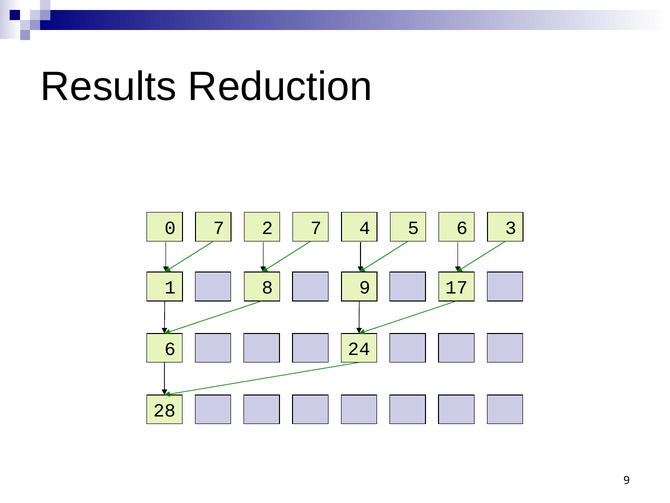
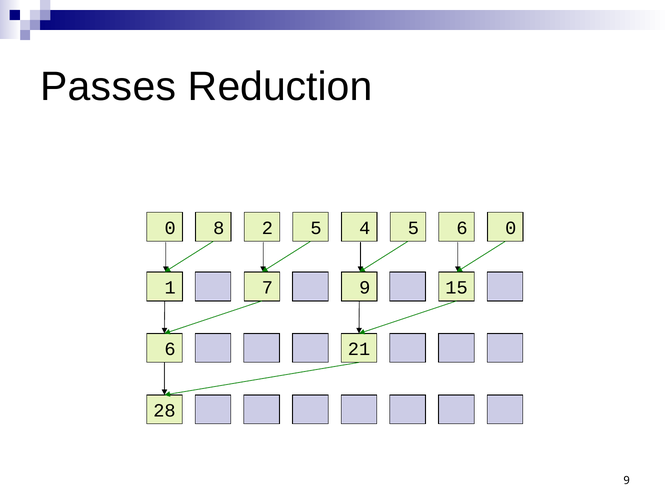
Results: Results -> Passes (108, 87)
0 7: 7 -> 8 (219, 228)
2 7: 7 -> 5 (316, 228)
6 3: 3 -> 0 (511, 228)
8: 8 -> 7 (267, 287)
17: 17 -> 15 (457, 287)
24: 24 -> 21 (359, 349)
